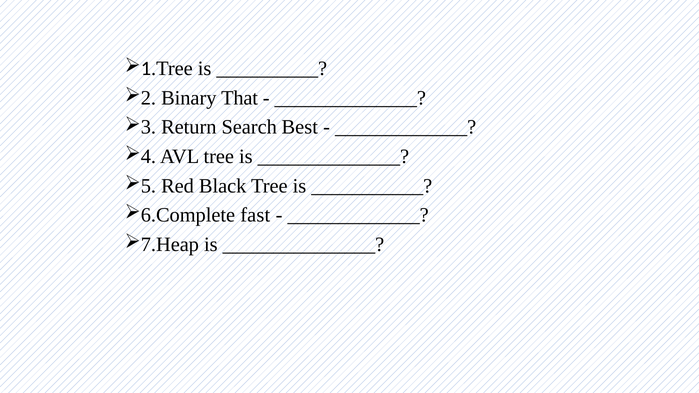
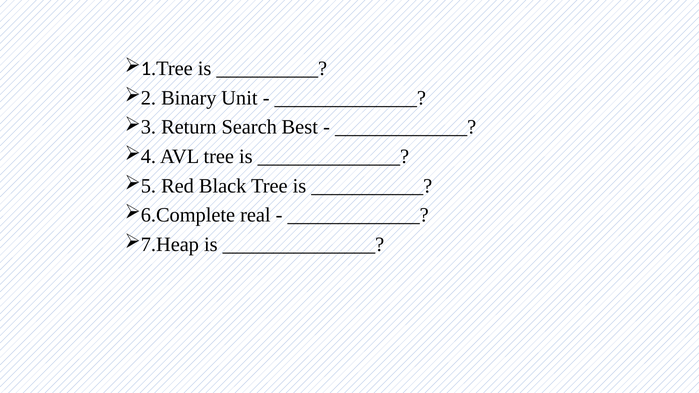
That: That -> Unit (239, 98)
fast: fast -> real (255, 215)
